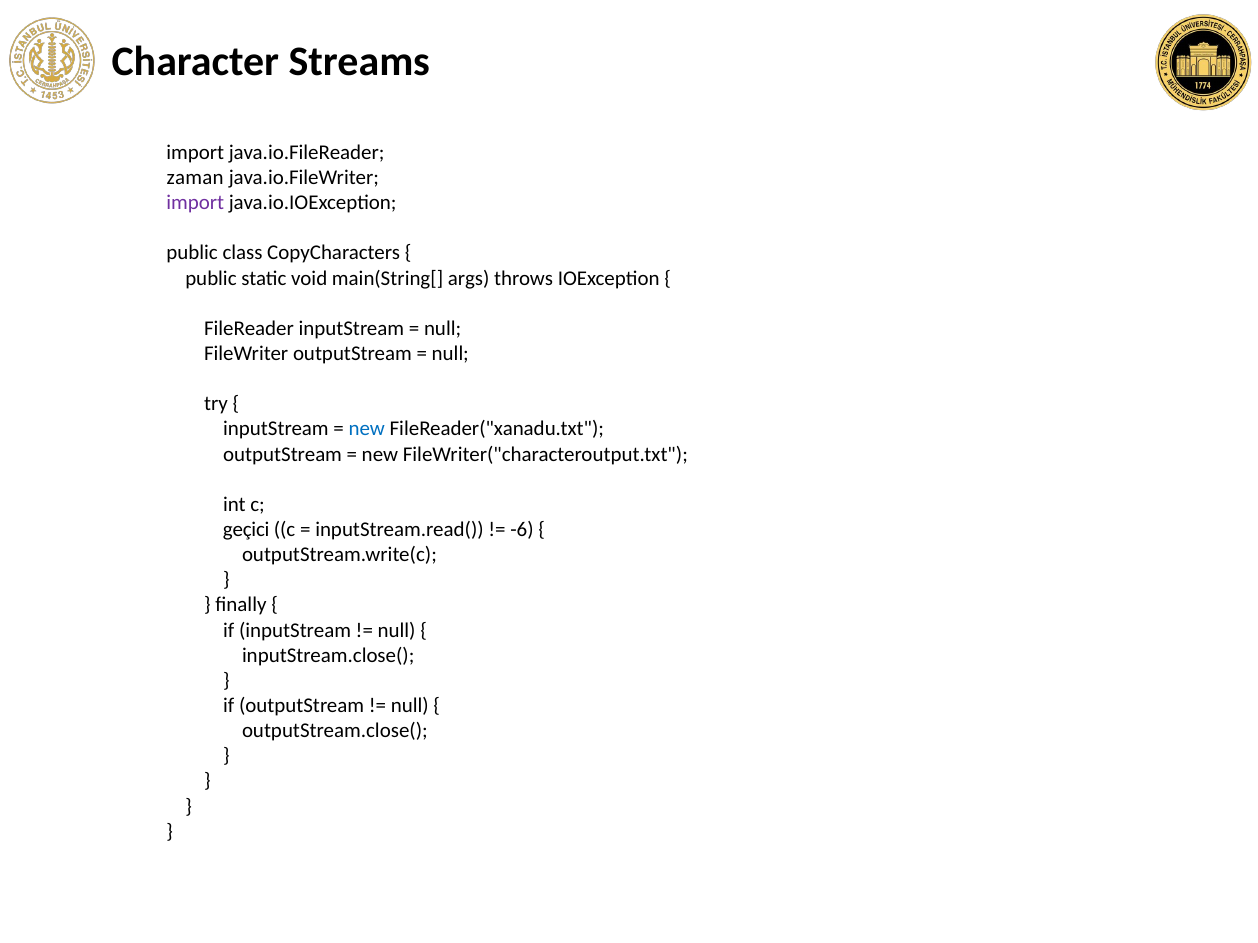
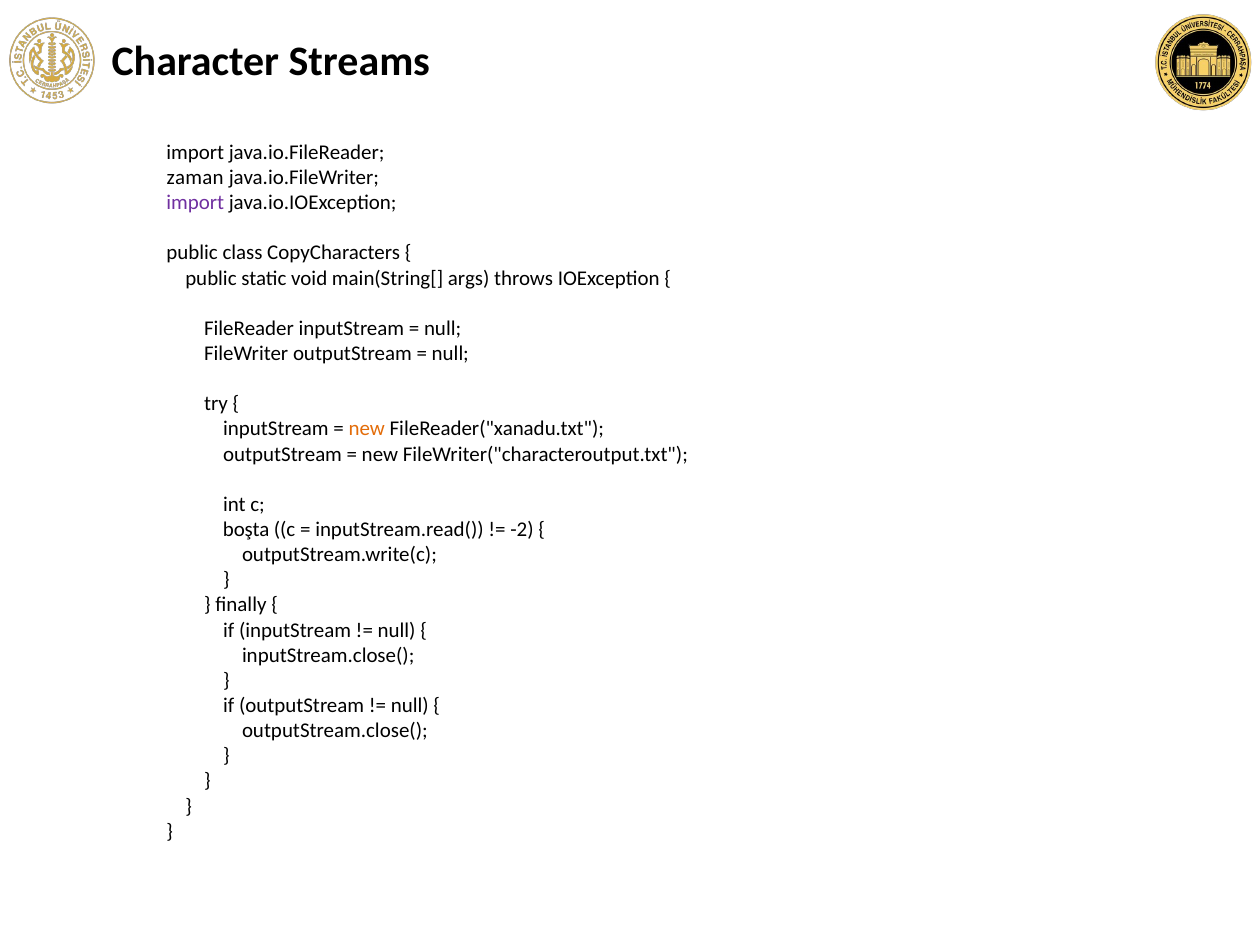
new colour: blue -> orange (367, 429)
geçici: geçici -> boşta (246, 530)
-6: -6 -> -2 (522, 530)
